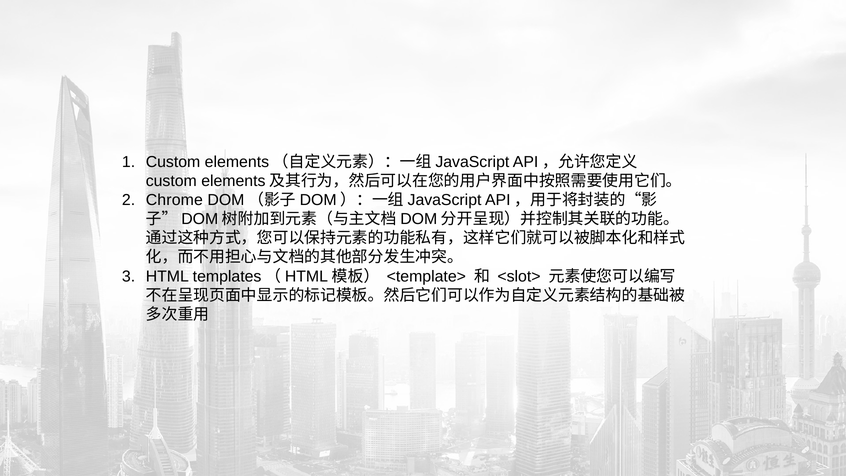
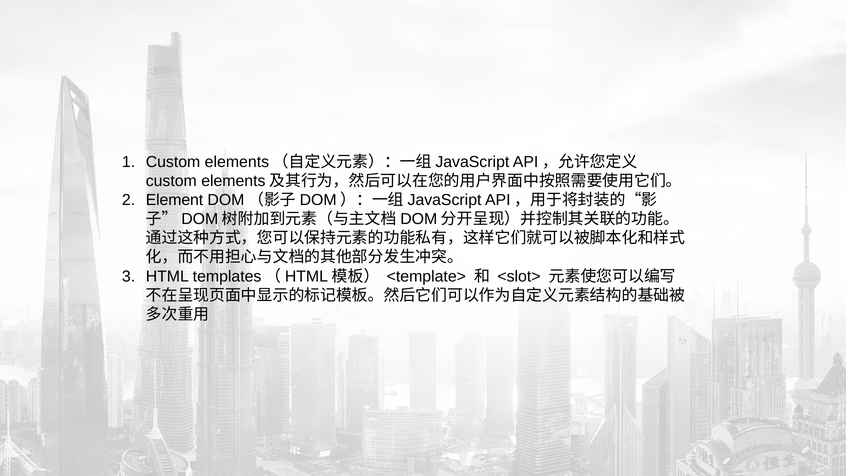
Chrome: Chrome -> Element (174, 200)
